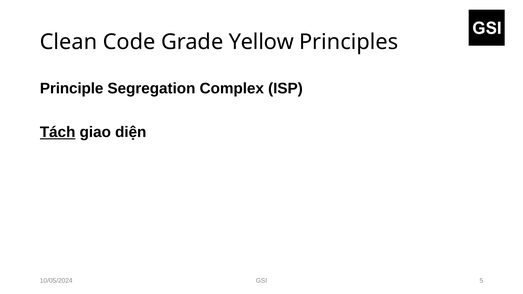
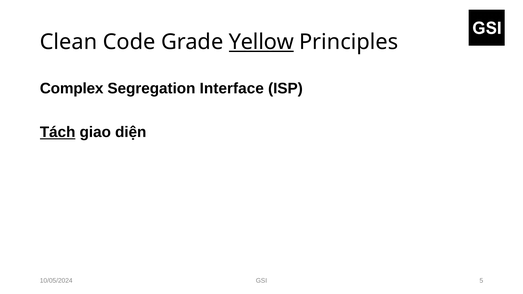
Yellow underline: none -> present (261, 42)
Principle: Principle -> Complex (72, 88)
Complex: Complex -> Interface (232, 88)
